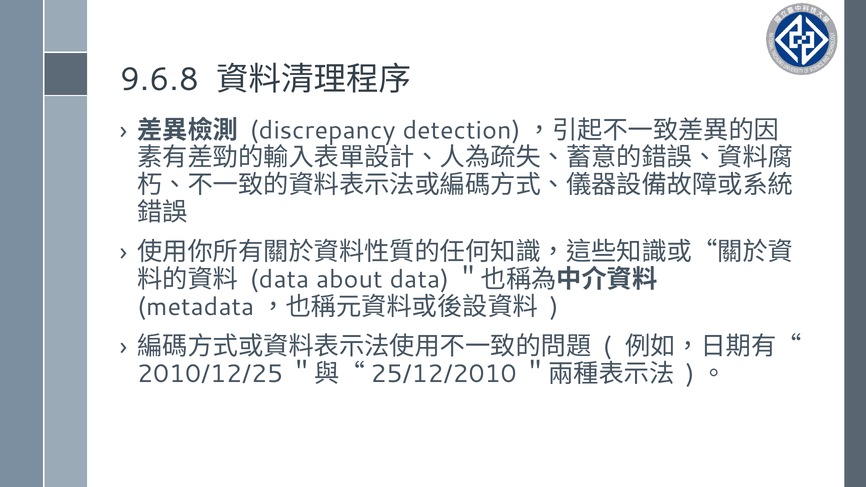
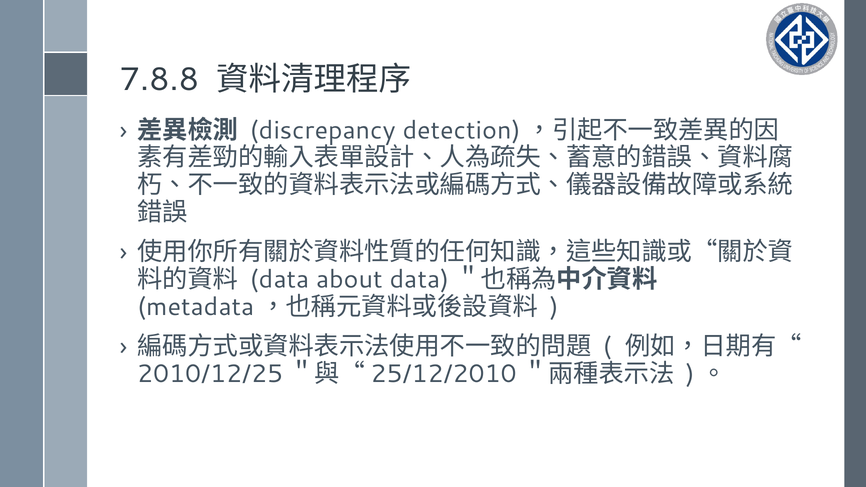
9.6.8: 9.6.8 -> 7.8.8 (160, 80)
